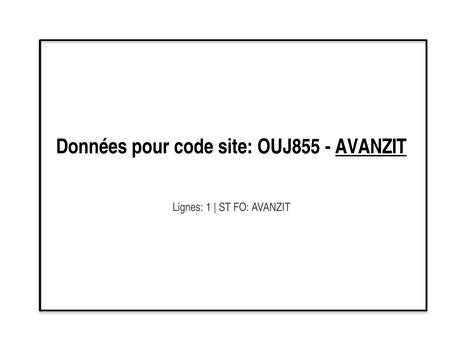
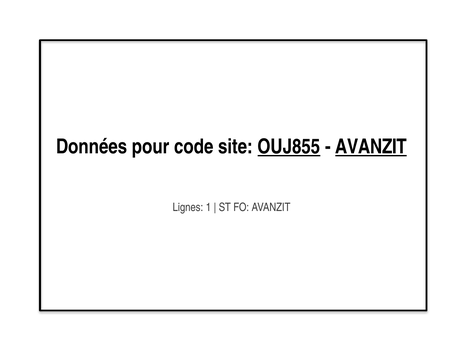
OUJ855 underline: none -> present (289, 147)
